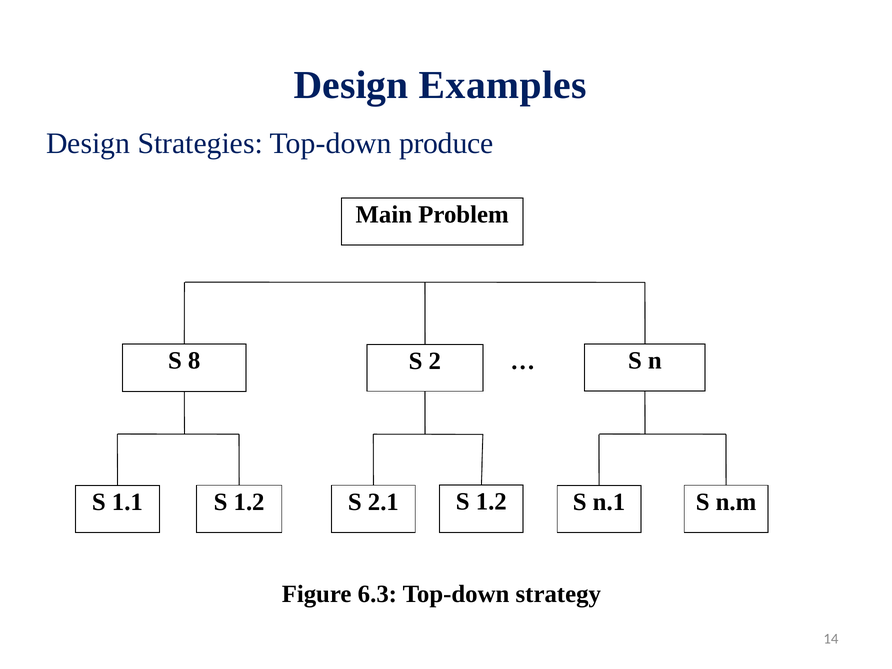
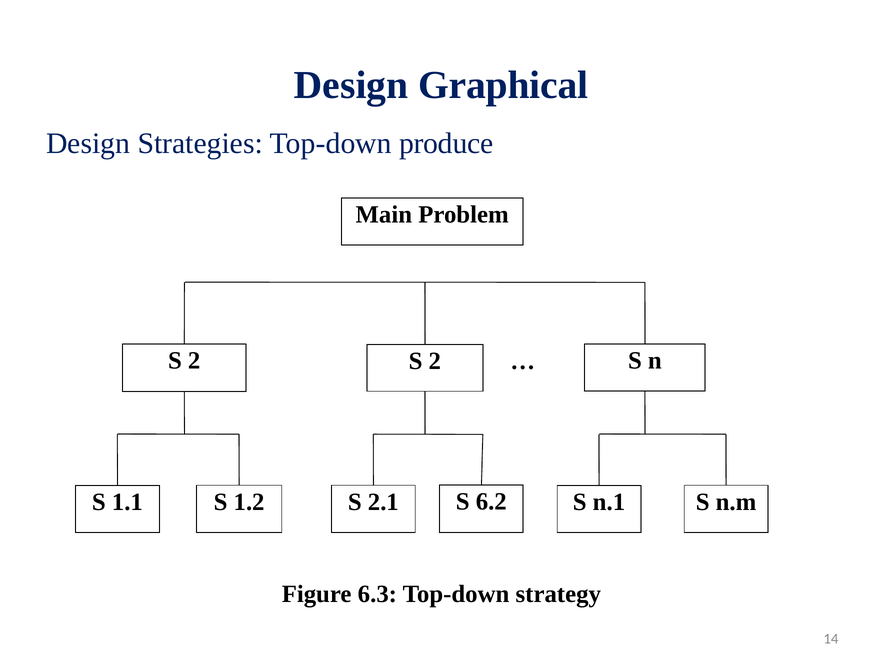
Examples: Examples -> Graphical (503, 85)
8: 8 -> 2 (194, 361)
2.1 S 1.2: 1.2 -> 6.2 (491, 502)
